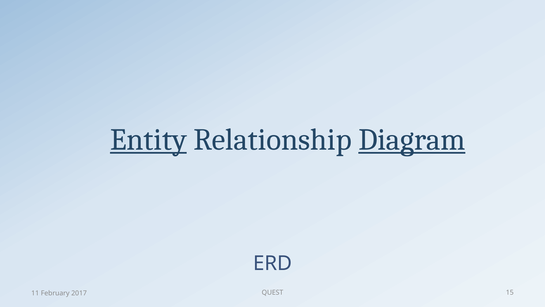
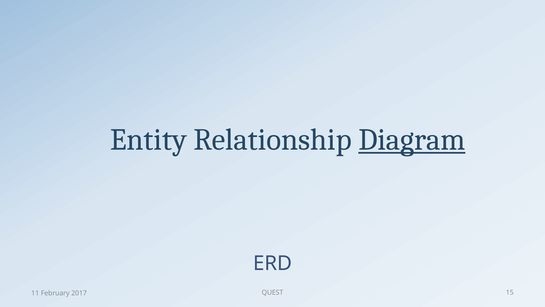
Entity underline: present -> none (148, 139)
